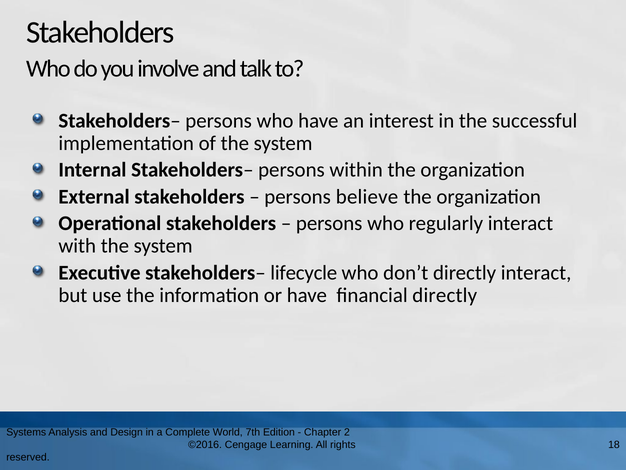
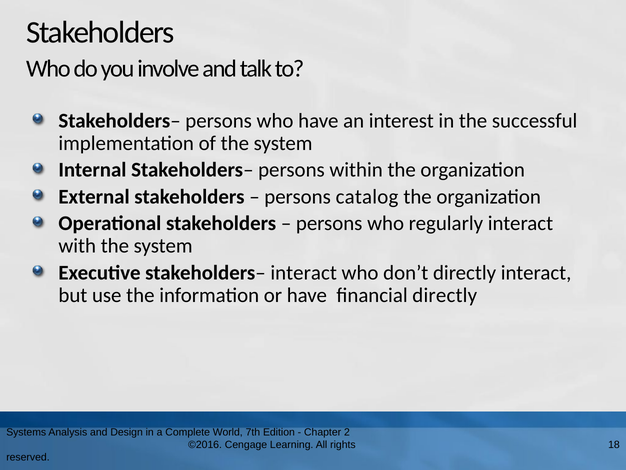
believe: believe -> catalog (367, 197)
stakeholders– lifecycle: lifecycle -> interact (304, 273)
